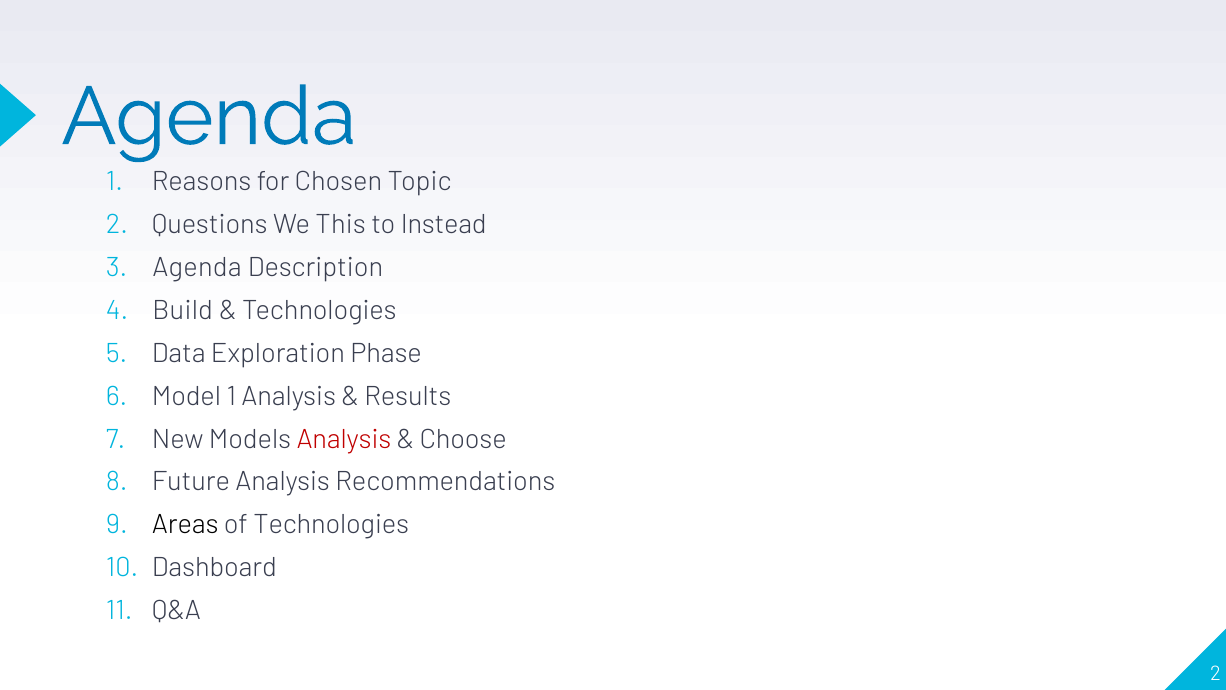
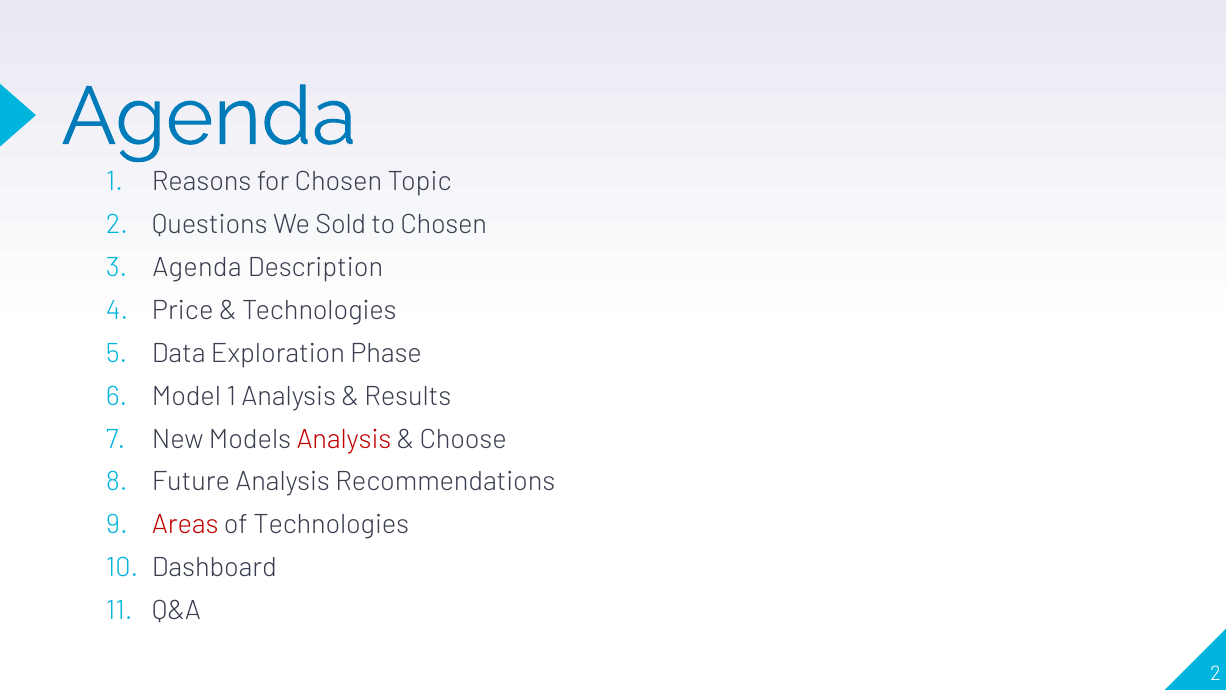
This: This -> Sold (341, 224)
to Instead: Instead -> Chosen (444, 224)
Build: Build -> Price (183, 310)
Areas colour: black -> red (185, 525)
